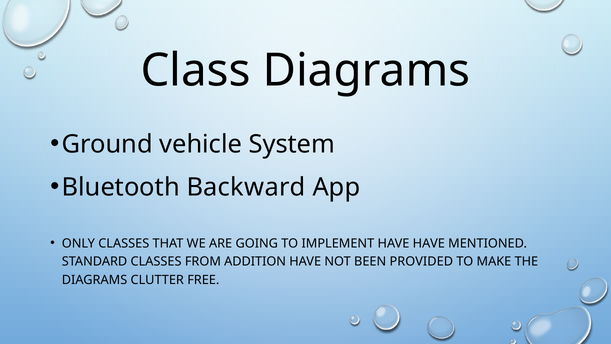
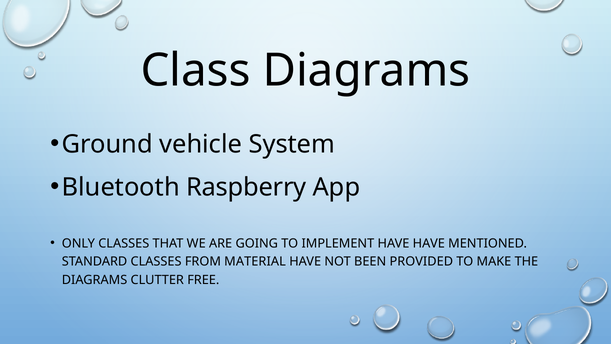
Backward: Backward -> Raspberry (246, 187)
ADDITION: ADDITION -> MATERIAL (255, 262)
